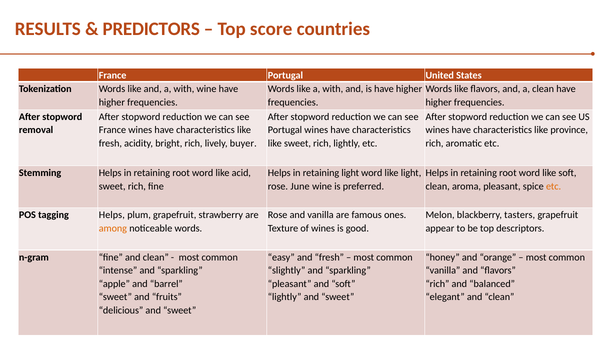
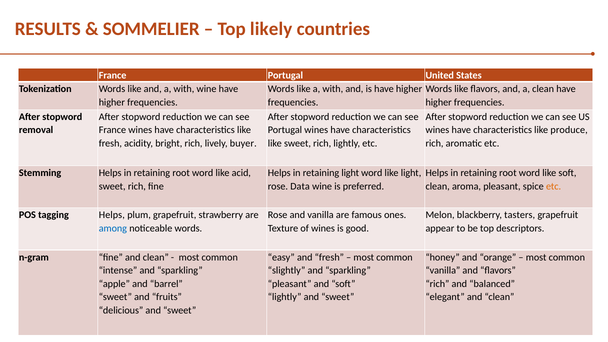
PREDICTORS: PREDICTORS -> SOMMELIER (151, 29)
score: score -> likely (271, 29)
province: province -> produce (569, 130)
June: June -> Data (300, 186)
among colour: orange -> blue (113, 228)
